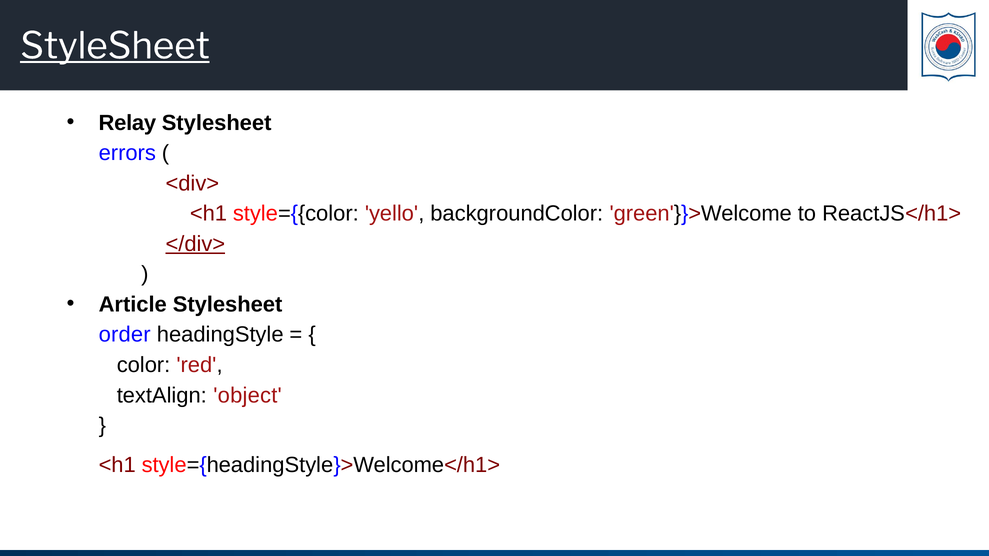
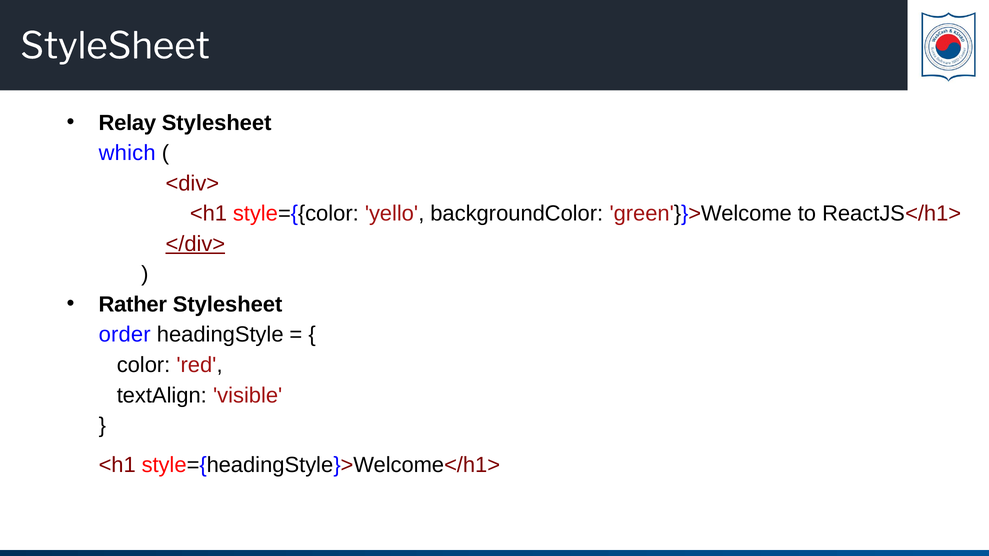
StyleSheet underline: present -> none (115, 46)
errors: errors -> which (127, 153)
Article: Article -> Rather (133, 305)
object: object -> visible (248, 396)
